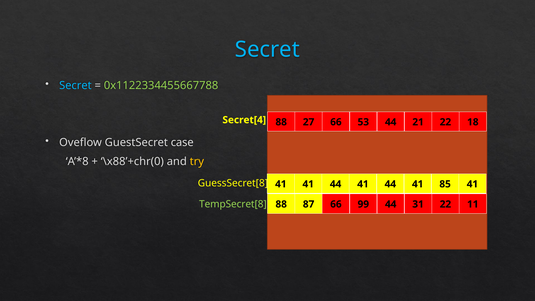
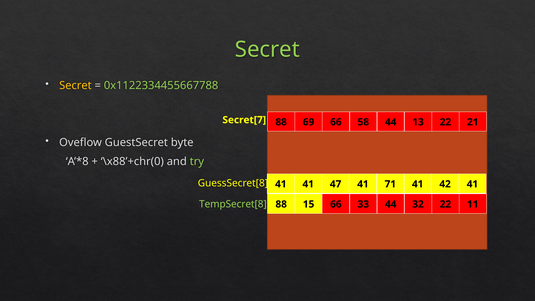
Secret colour: light blue -> light green (267, 50)
Secret colour: light blue -> yellow (75, 86)
Secret[4: Secret[4 -> Secret[7 (244, 120)
27: 27 -> 69 (309, 122)
53: 53 -> 58 (363, 122)
21: 21 -> 13 (418, 122)
18: 18 -> 21 (473, 122)
case: case -> byte (182, 142)
try colour: yellow -> light green (197, 161)
41 41 44: 44 -> 47 (336, 184)
44: 44 -> 71 (390, 184)
85: 85 -> 42 (445, 184)
87: 87 -> 15 (309, 204)
99: 99 -> 33 (363, 204)
31: 31 -> 32 (418, 204)
